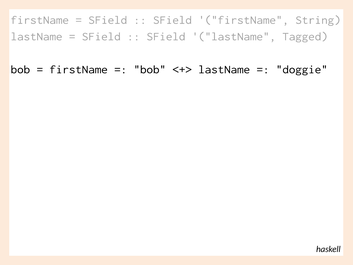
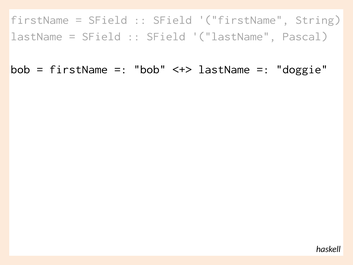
Tagged: Tagged -> Pascal (305, 36)
